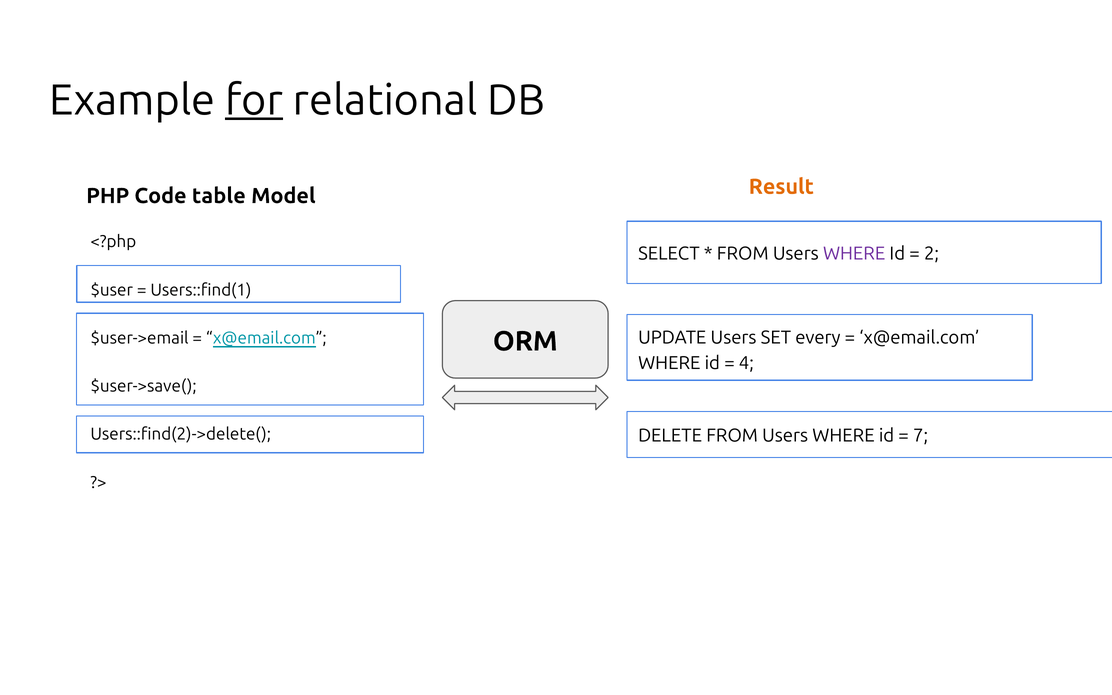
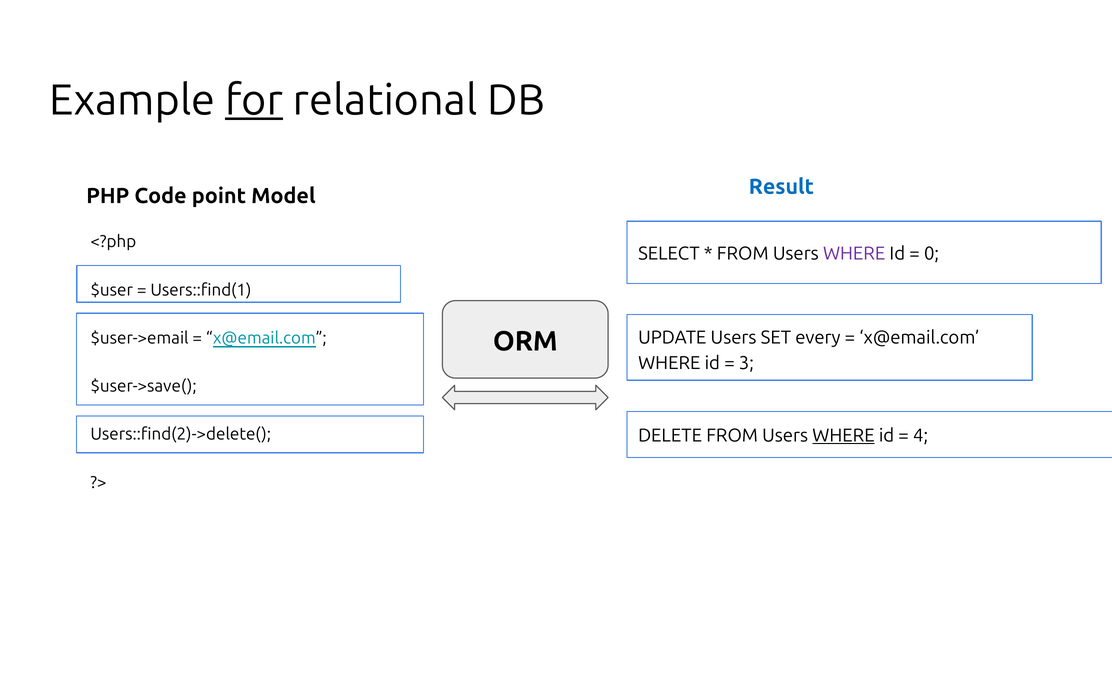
table: table -> point (219, 196)
Result colour: orange -> blue (781, 187)
2: 2 -> 0 (932, 254)
4: 4 -> 3 (746, 363)
WHERE underline: none -> present (843, 436)
7: 7 -> 4 (921, 436)
